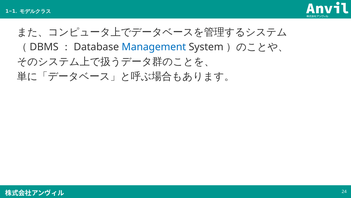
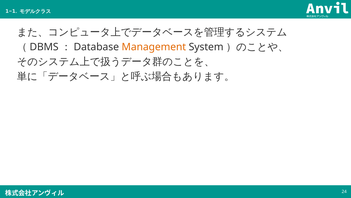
Management colour: blue -> orange (154, 47)
